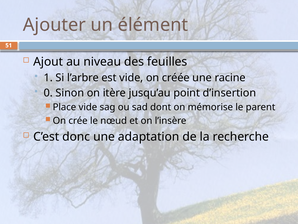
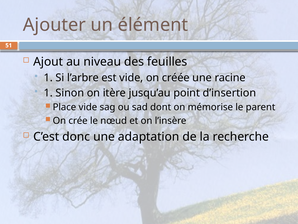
0: 0 -> 1 (48, 93)
